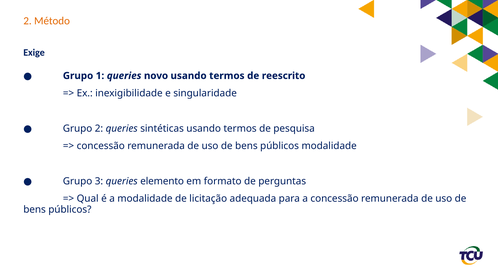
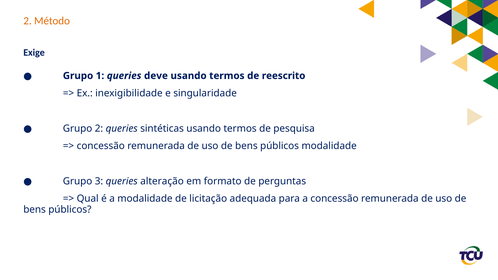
novo: novo -> deve (156, 76)
elemento: elemento -> alteração (162, 181)
